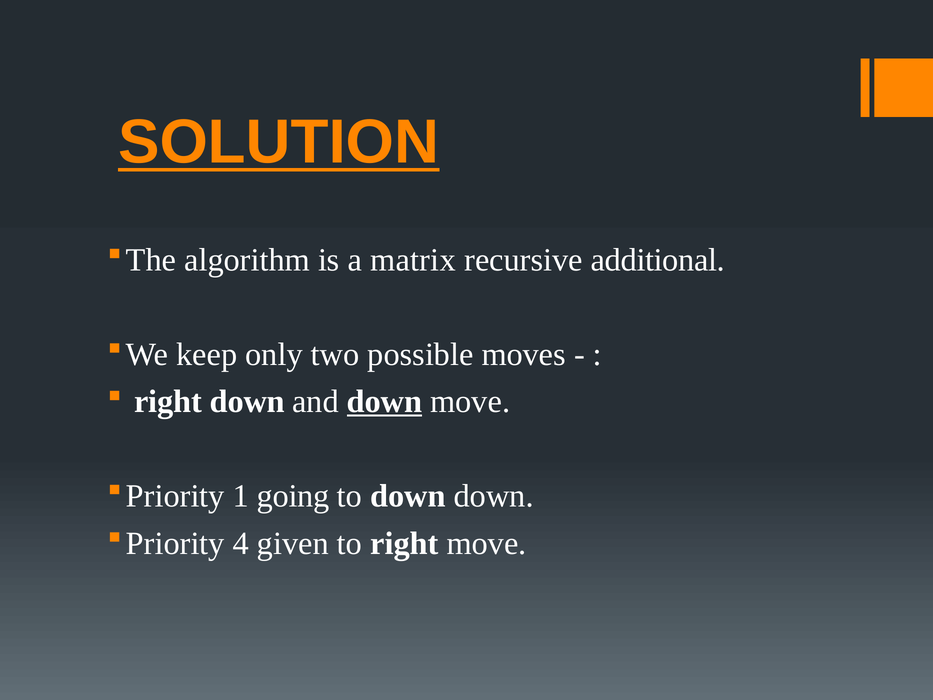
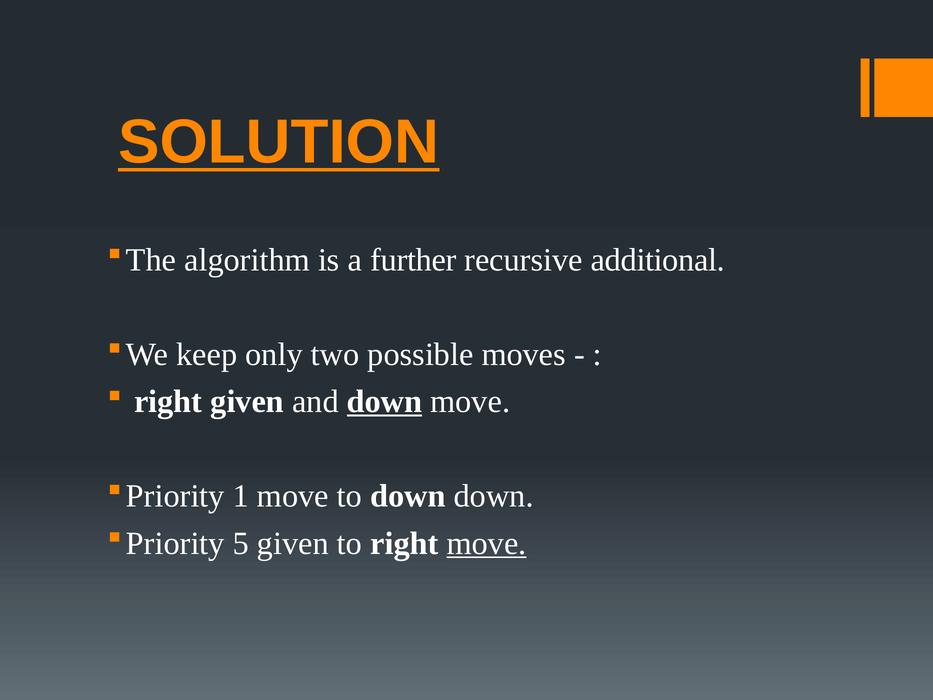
matrix: matrix -> further (413, 260)
right down: down -> given (247, 402)
1 going: going -> move (293, 496)
4: 4 -> 5 (241, 543)
move underline: none -> present (487, 543)
